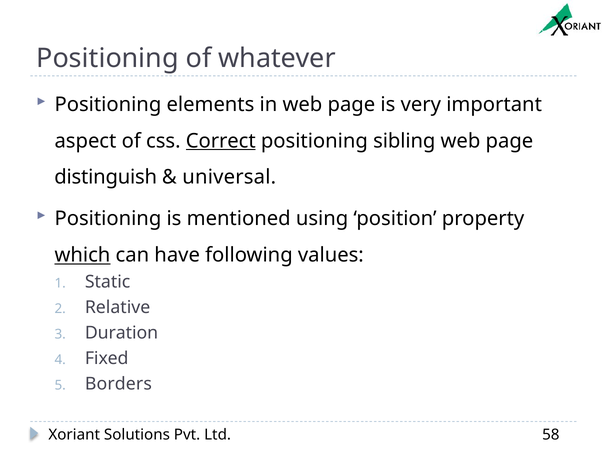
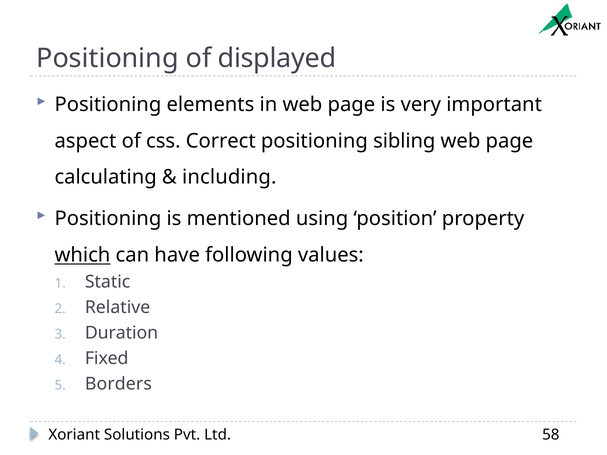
whatever: whatever -> displayed (277, 59)
Correct underline: present -> none (221, 141)
distinguish: distinguish -> calculating (106, 177)
universal: universal -> including (229, 177)
